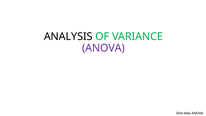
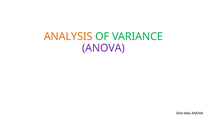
ANALYSIS colour: black -> orange (68, 36)
